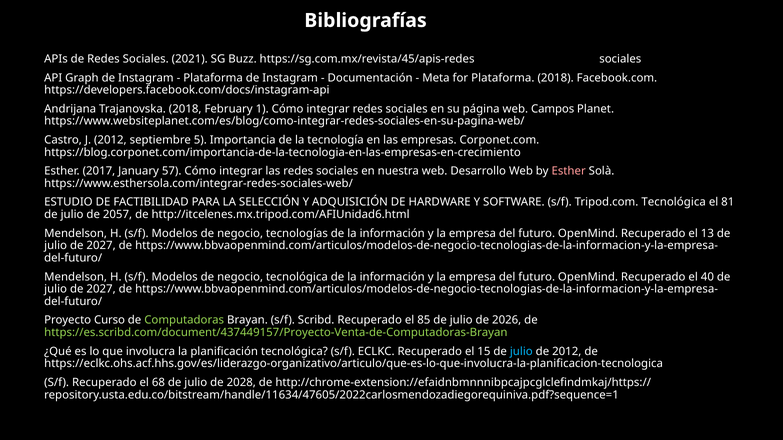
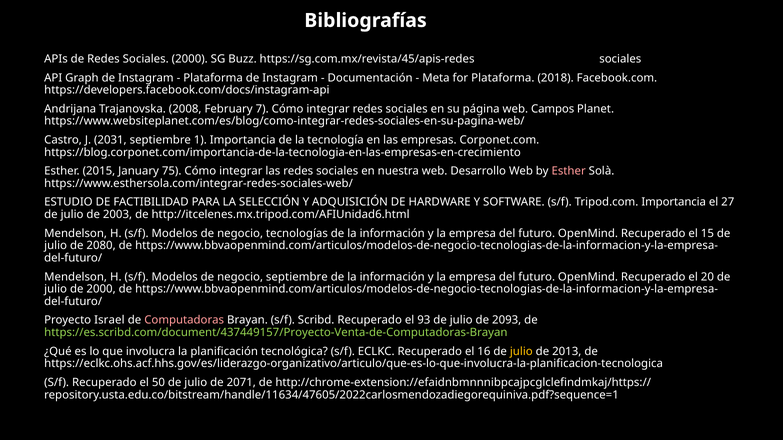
Sociales 2021: 2021 -> 2000 (190, 59)
Trajanovska 2018: 2018 -> 2008 (185, 109)
1: 1 -> 7 (262, 109)
J 2012: 2012 -> 2031 (110, 140)
5: 5 -> 1 (200, 140)
2017: 2017 -> 2015 (99, 171)
57: 57 -> 75 (172, 171)
Tripod.com Tecnológica: Tecnológica -> Importancia (674, 202)
81: 81 -> 27 (728, 202)
2057: 2057 -> 2003 (118, 215)
13: 13 -> 15 (707, 234)
2027: 2027 -> 2080 (101, 246)
negocio tecnológica: tecnológica -> septiembre (297, 277)
40: 40 -> 20 (707, 277)
2027: 2027 -> 2000 (101, 289)
Curso: Curso -> Israel (109, 321)
Computadoras colour: light green -> pink (184, 321)
85: 85 -> 93 (424, 321)
2026: 2026 -> 2093 (507, 321)
15: 15 -> 16 (484, 352)
julio colour: light blue -> yellow (521, 352)
de 2012: 2012 -> 2013 (567, 352)
68: 68 -> 50 (158, 383)
2028: 2028 -> 2071 (241, 383)
